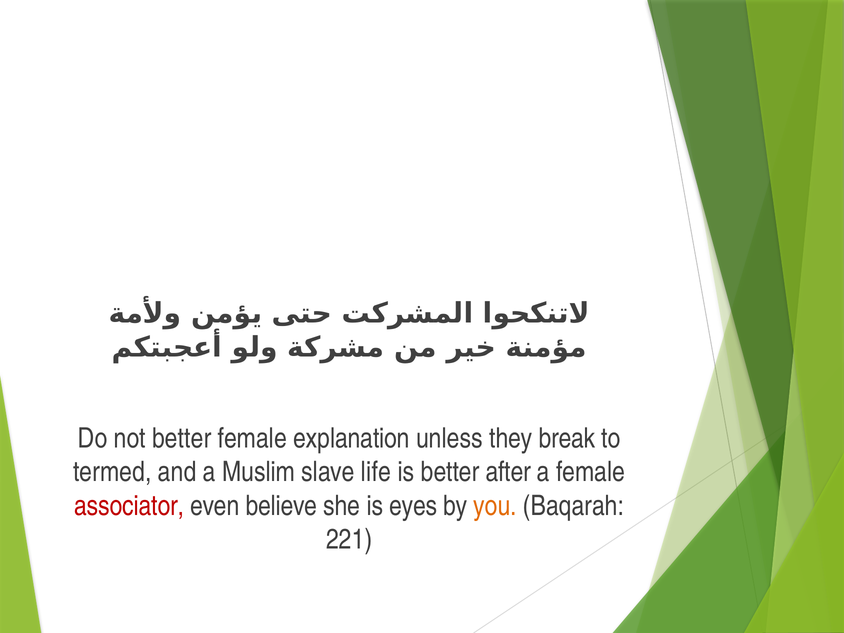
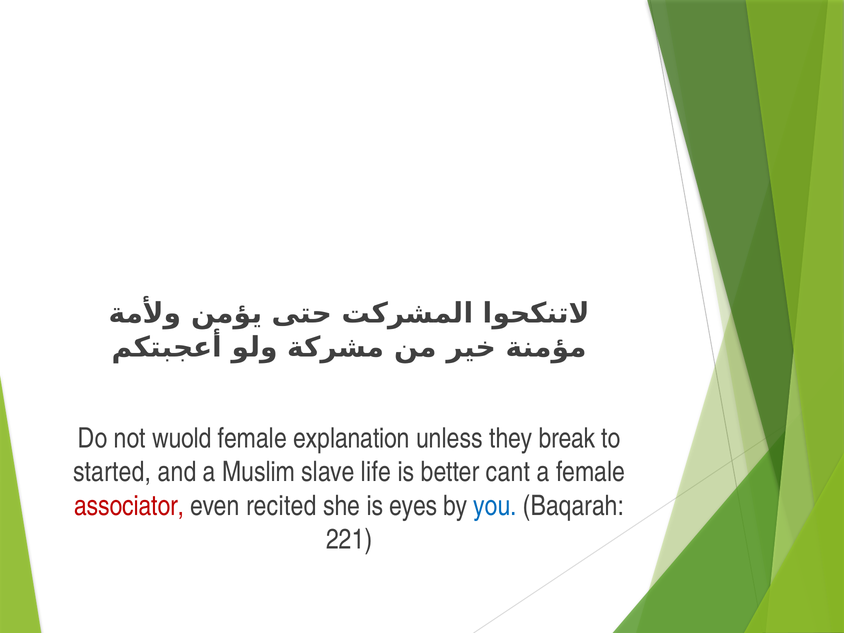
not better: better -> wuold (182, 438)
termed: termed -> started (112, 472)
after: after -> cant (508, 472)
believe: believe -> recited (281, 506)
you colour: orange -> blue (495, 506)
